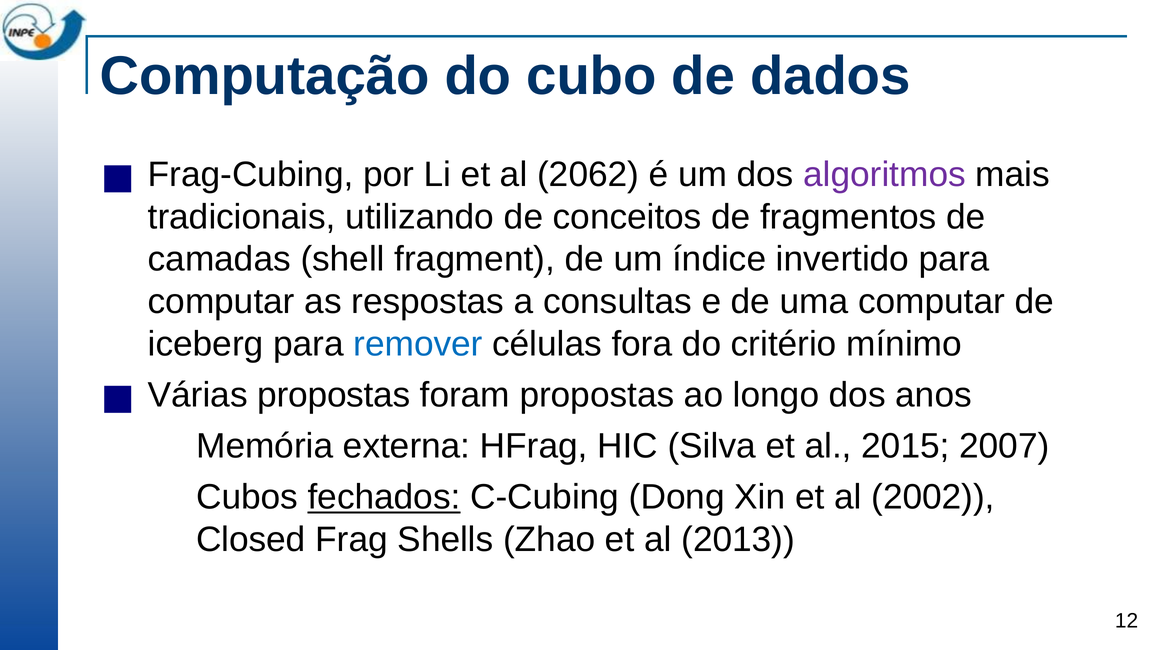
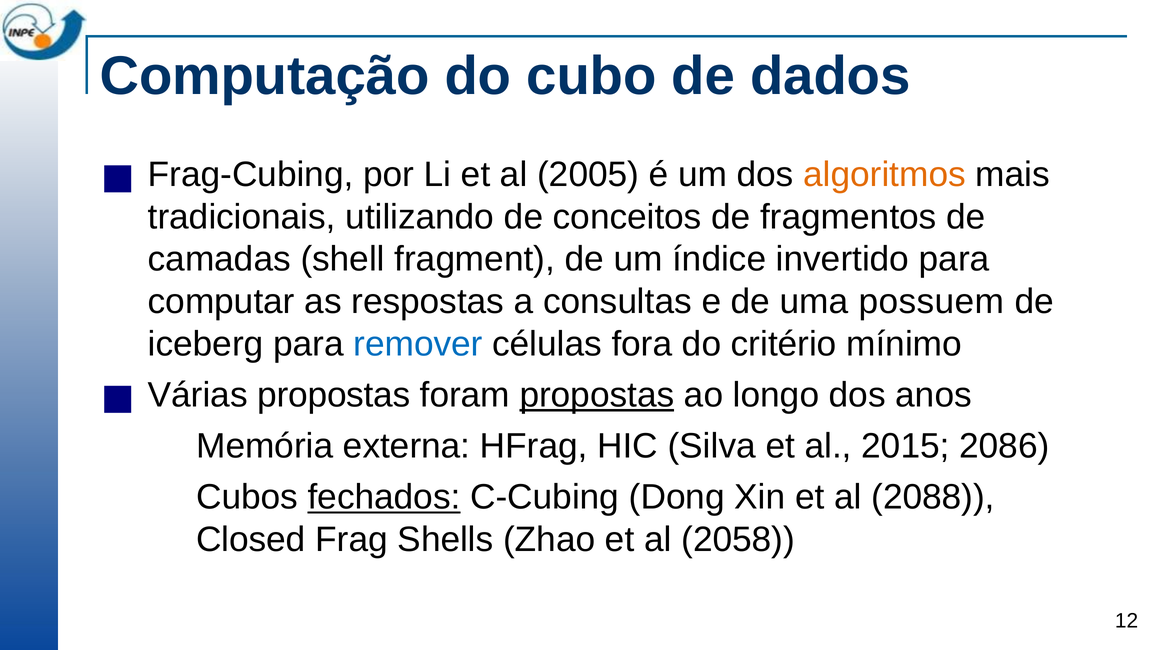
2062: 2062 -> 2005 (588, 175)
algoritmos colour: purple -> orange (885, 175)
uma computar: computar -> possuem (931, 302)
propostas underline: none -> present (597, 395)
2007: 2007 -> 2086 (1004, 446)
2002: 2002 -> 2088 (933, 497)
2013: 2013 -> 2058 (738, 540)
